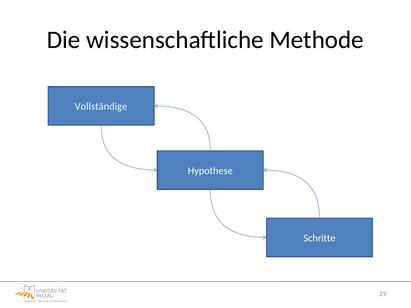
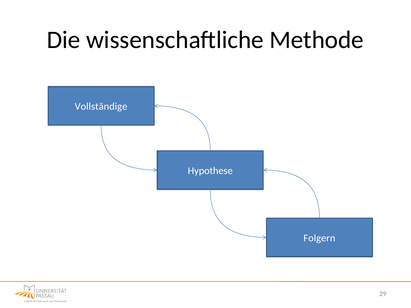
Schritte: Schritte -> Folgern (319, 238)
